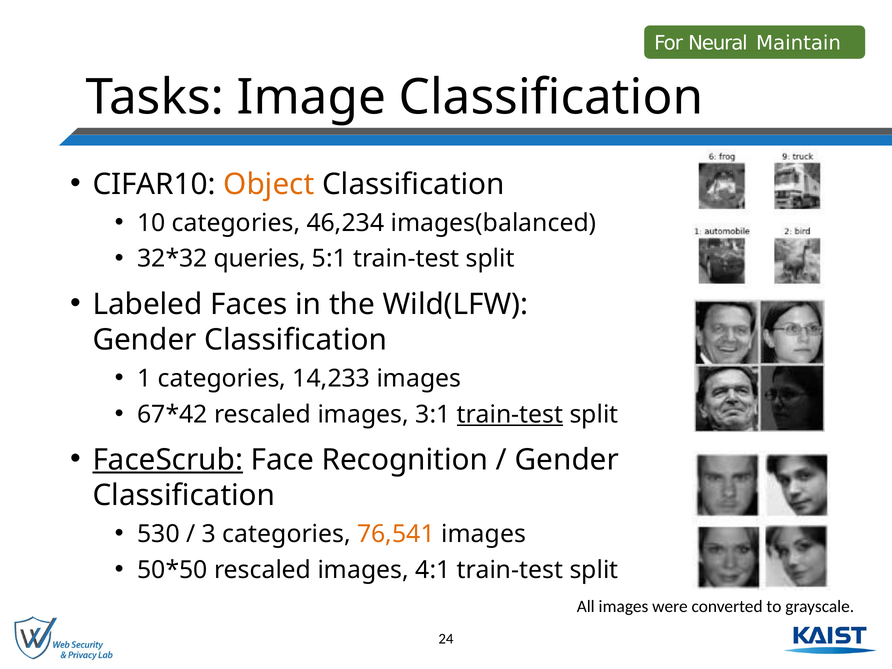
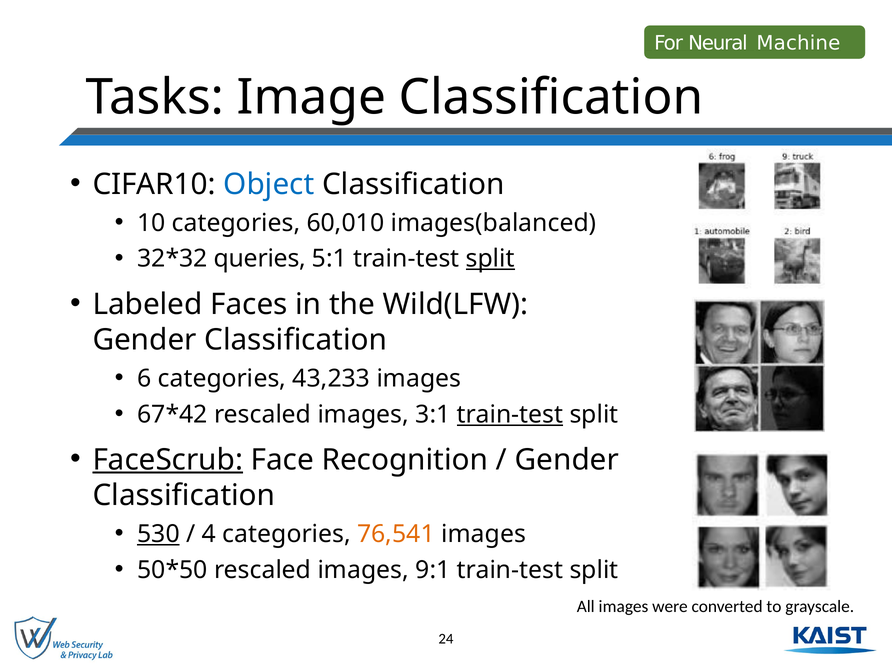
Maintain: Maintain -> Machine (798, 43)
Object colour: orange -> blue (269, 184)
46,234: 46,234 -> 60,010 (345, 223)
split underline: none -> present (490, 259)
1: 1 -> 6 (144, 378)
14,233: 14,233 -> 43,233 (331, 378)
530 underline: none -> present (158, 534)
3: 3 -> 4 (209, 534)
4:1: 4:1 -> 9:1 (433, 570)
